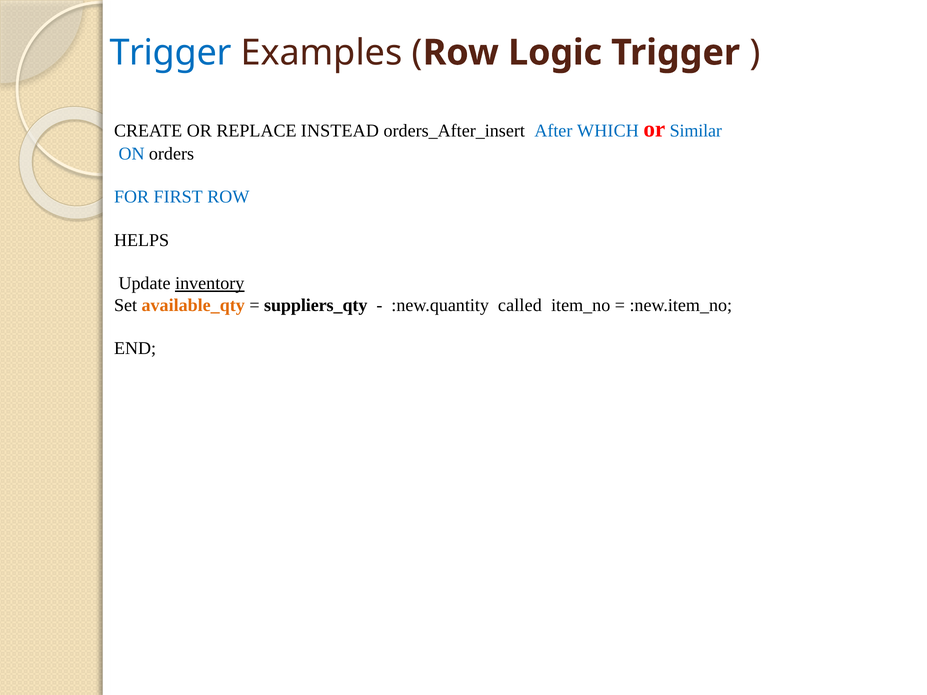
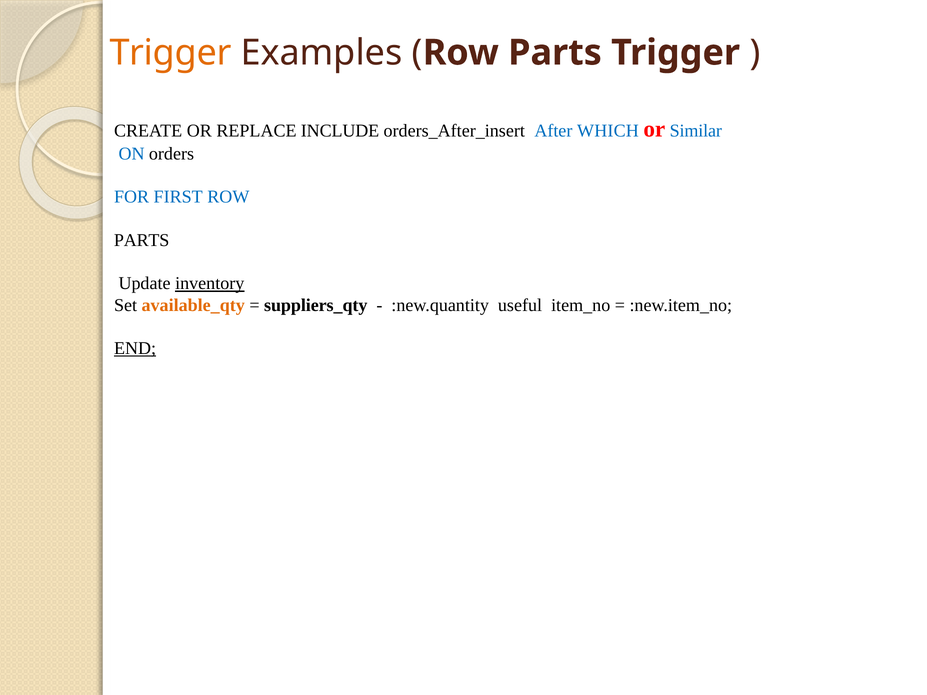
Trigger colour: blue -> orange (171, 53)
Logic: Logic -> Parts (555, 53)
INSTEAD: INSTEAD -> INCLUDE (340, 131)
HELPS: HELPS -> PARTS (142, 240)
called: called -> useful (520, 305)
END underline: none -> present (135, 349)
